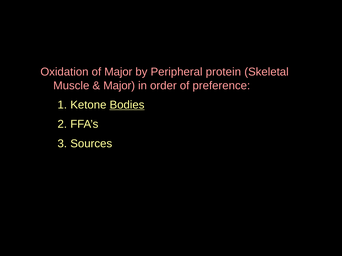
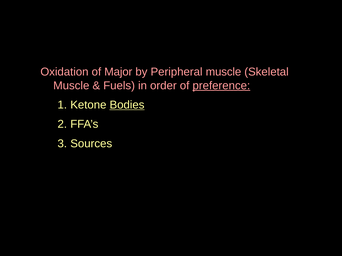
Peripheral protein: protein -> muscle (223, 72)
Major: Major -> Fuels (119, 86)
preference underline: none -> present (221, 86)
